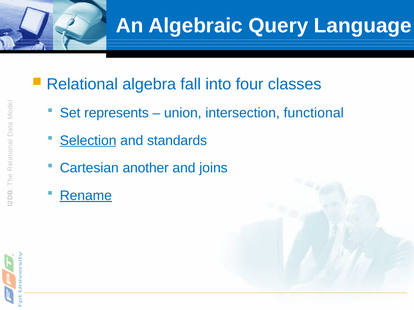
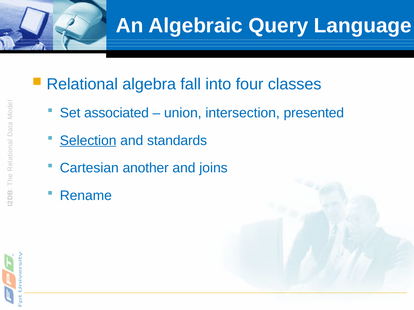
represents: represents -> associated (117, 113)
functional: functional -> presented (314, 113)
Rename underline: present -> none (86, 196)
